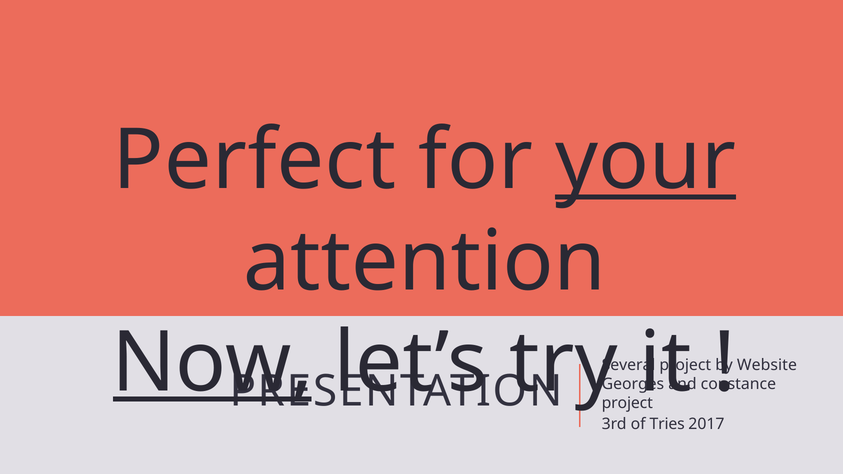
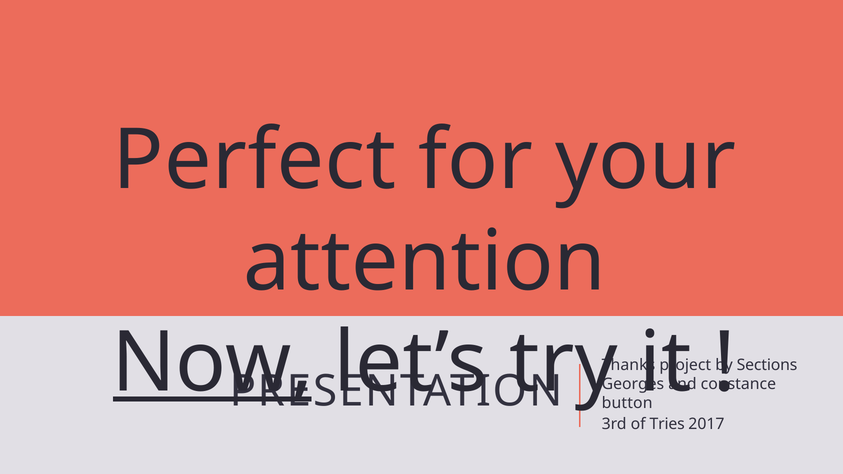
your underline: present -> none (646, 161)
Several: Several -> Thanks (628, 365)
Website: Website -> Sections (767, 365)
project: project -> button (627, 403)
